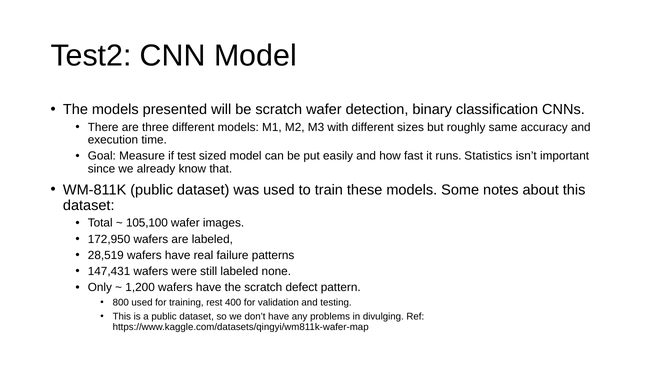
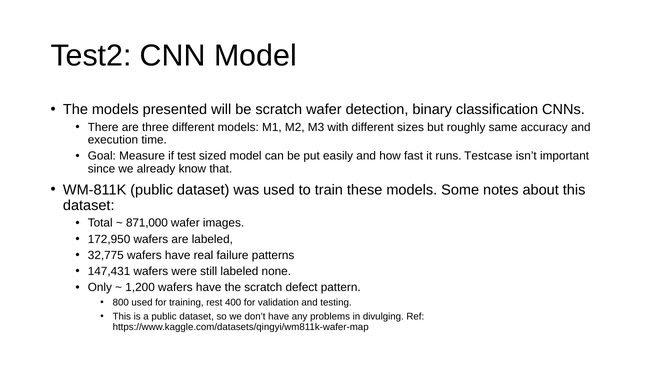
Statistics: Statistics -> Testcase (488, 156)
105,100: 105,100 -> 871,000 (147, 223)
28,519: 28,519 -> 32,775 (106, 255)
